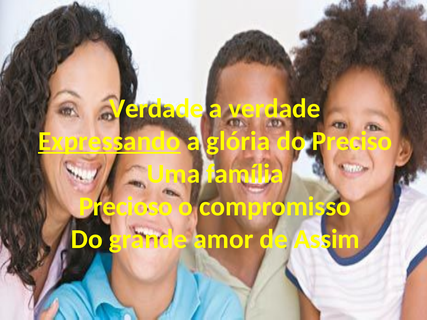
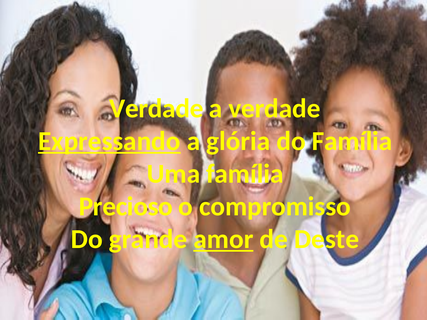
do Preciso: Preciso -> Família (352, 141)
amor underline: none -> present (223, 239)
Assim: Assim -> Deste (327, 239)
